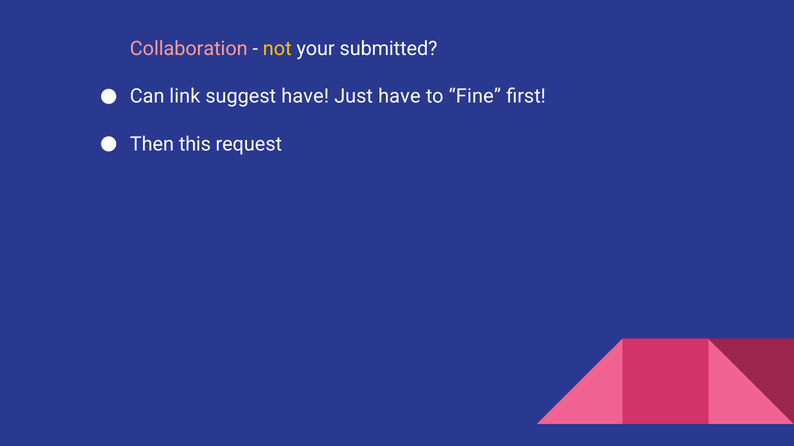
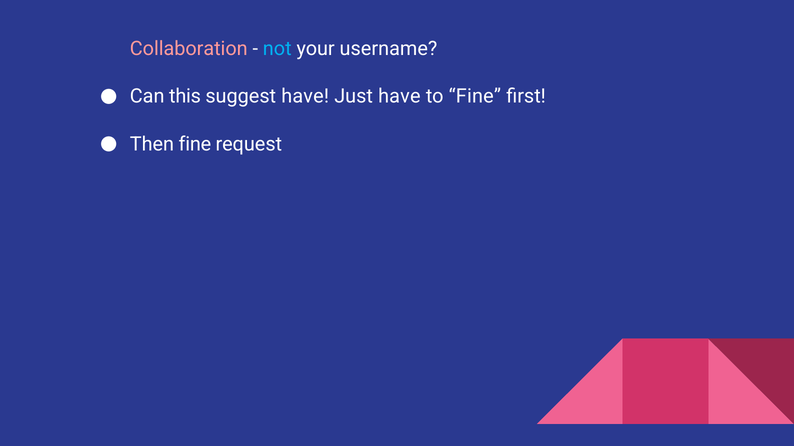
not colour: yellow -> light blue (277, 49)
submitted: submitted -> username (388, 49)
link: link -> this (185, 97)
Then this: this -> fine (195, 144)
